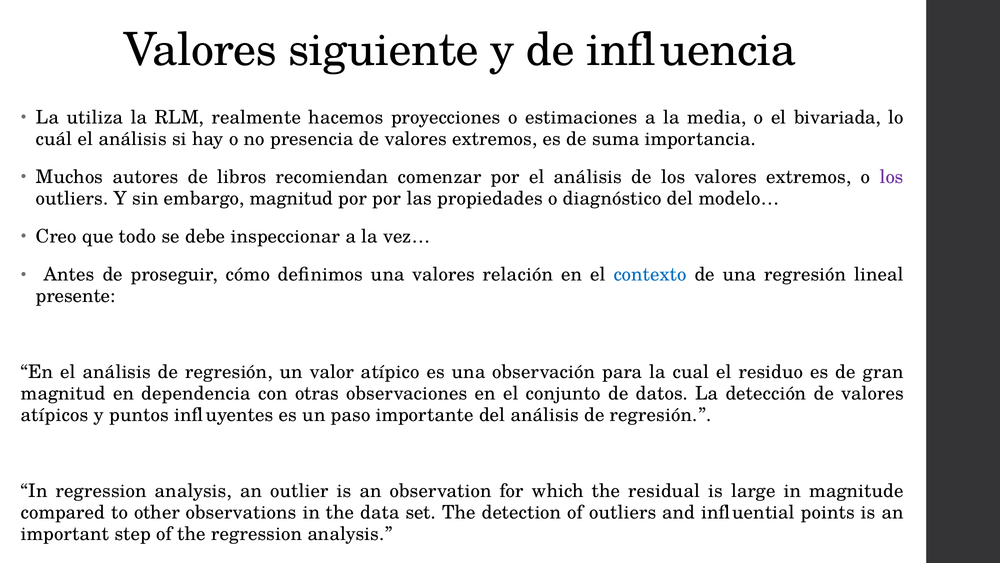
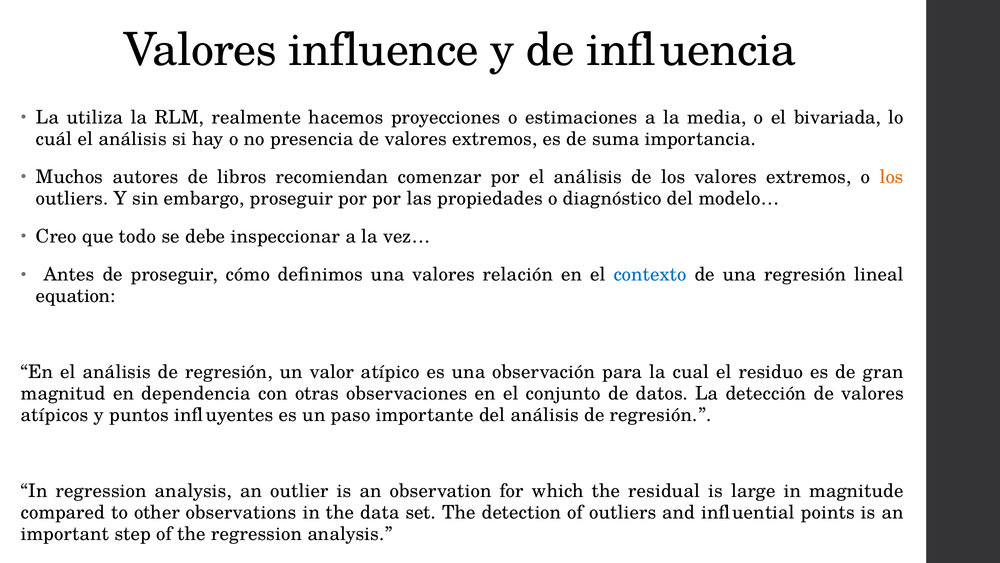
siguiente: siguiente -> influence (384, 50)
los colour: purple -> orange (892, 177)
embargo magnitud: magnitud -> proseguir (291, 198)
presente: presente -> equation (76, 296)
